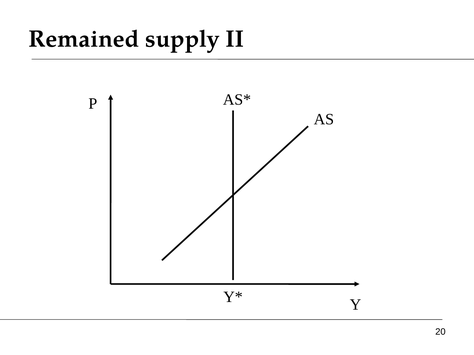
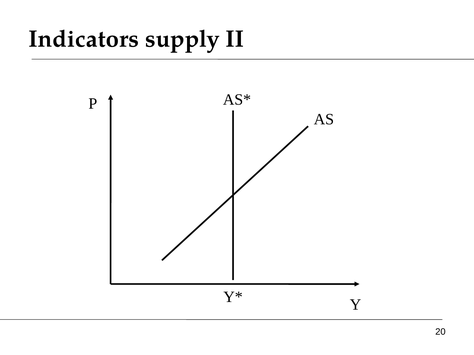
Remained: Remained -> Indicators (84, 39)
